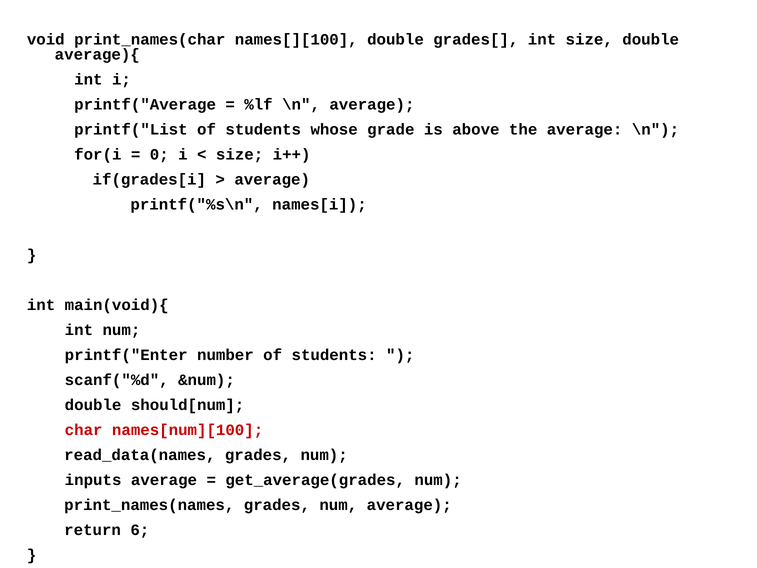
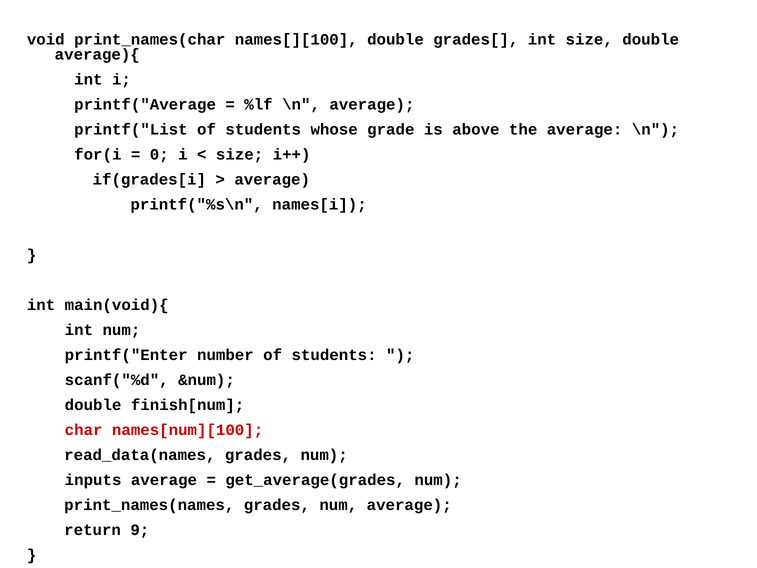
should[num: should[num -> finish[num (188, 405)
6: 6 -> 9 (140, 530)
